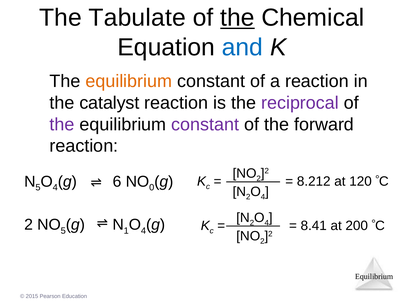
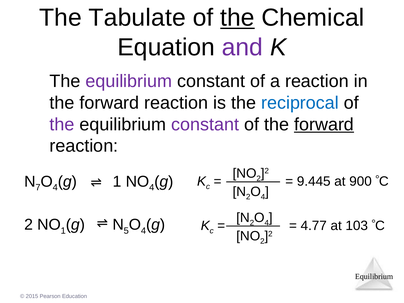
and colour: blue -> purple (242, 47)
equilibrium colour: orange -> purple (129, 81)
catalyst: catalyst -> forward (109, 103)
reciprocal colour: purple -> blue (300, 103)
forward underline: none -> present (324, 124)
5: 5 -> 7 (38, 188)
6: 6 -> 1 (117, 182)
0: 0 -> 4 (152, 188)
8.212: 8.212 -> 9.445 (314, 181)
120: 120 -> 900 (360, 181)
5: 5 -> 1 (63, 231)
1: 1 -> 5 (126, 231)
8.41: 8.41 -> 4.77 (314, 226)
200: 200 -> 103 (357, 226)
